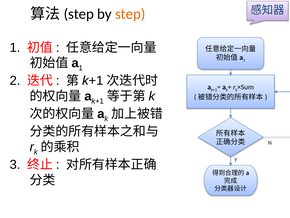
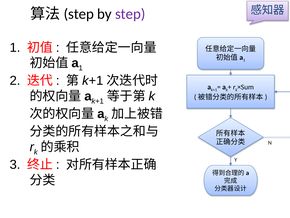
step colour: orange -> purple (130, 14)
